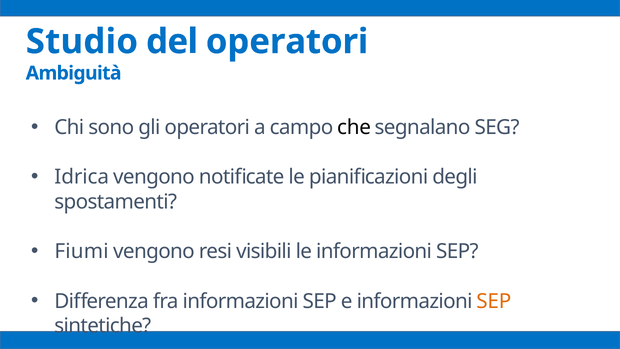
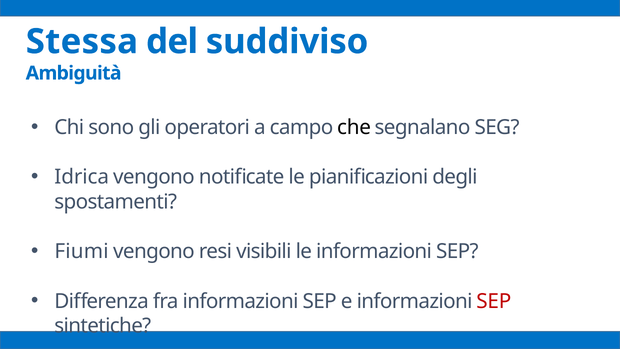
Studio: Studio -> Stessa (82, 42)
del operatori: operatori -> suddiviso (287, 42)
SEP colour: orange -> red (494, 301)
